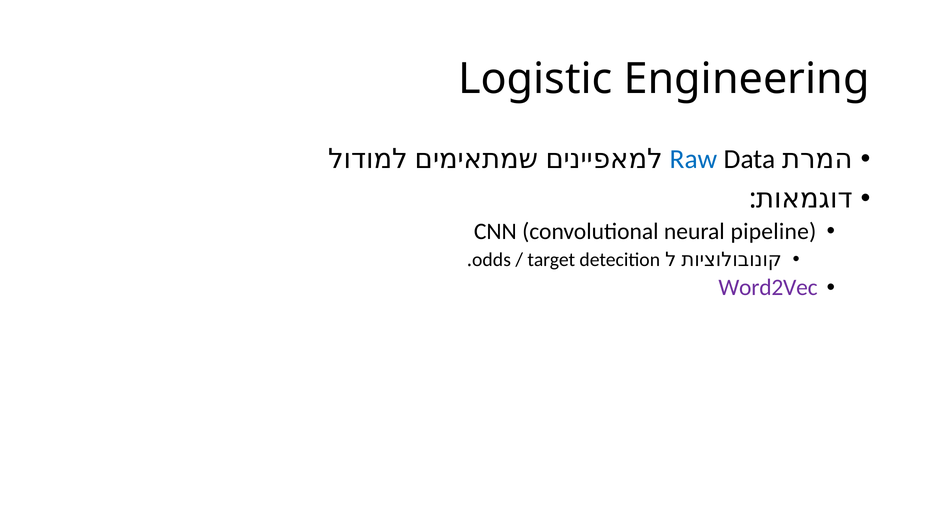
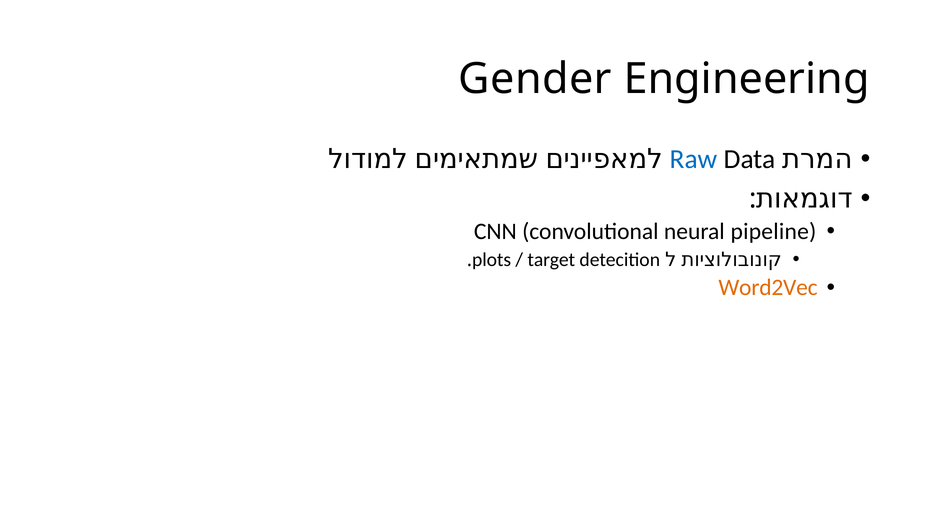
Logistic: Logistic -> Gender (535, 79)
odds: odds -> plots (492, 259)
Word2Vec colour: purple -> orange (768, 288)
